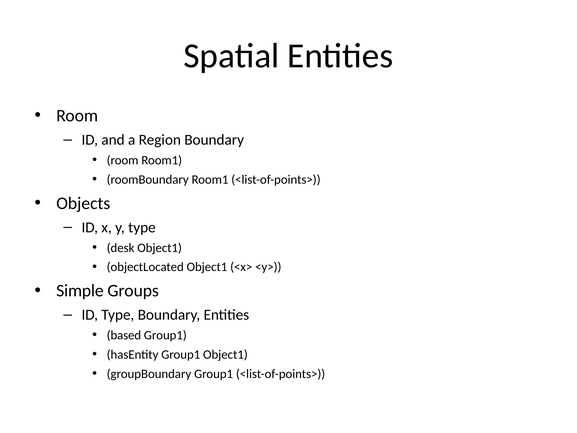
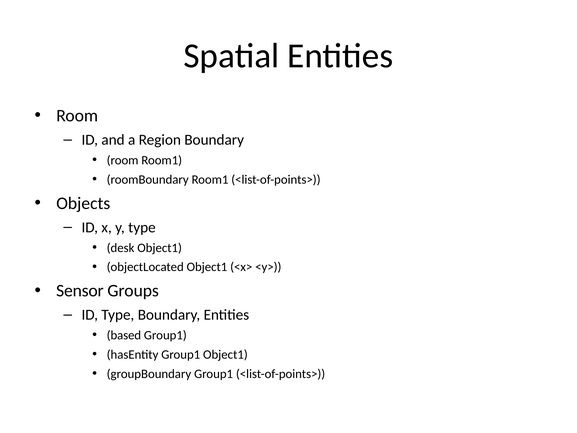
Simple: Simple -> Sensor (80, 291)
